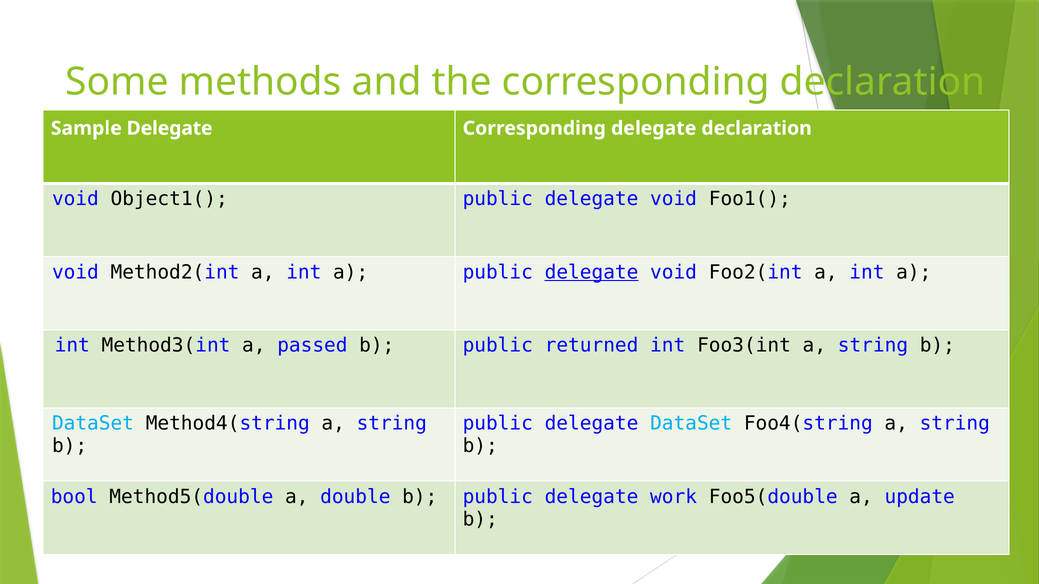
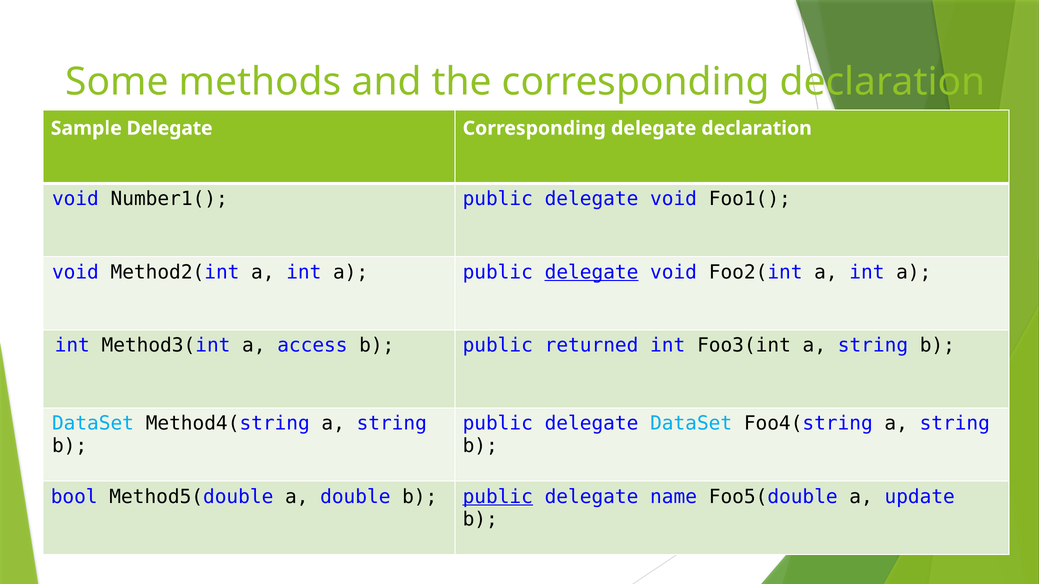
Object1(: Object1( -> Number1( (169, 199)
passed: passed -> access (312, 346)
public underline: none -> present (498, 497)
work: work -> name (674, 497)
